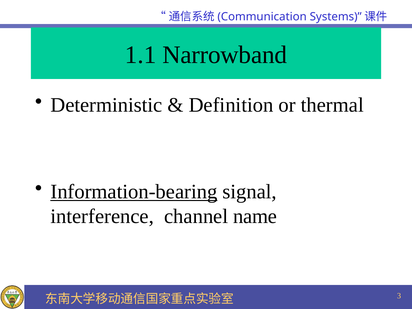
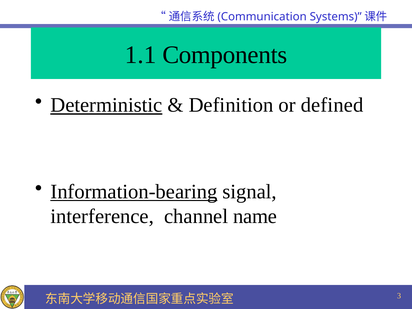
Narrowband: Narrowband -> Components (225, 55)
Deterministic underline: none -> present (106, 105)
thermal: thermal -> defined (332, 105)
